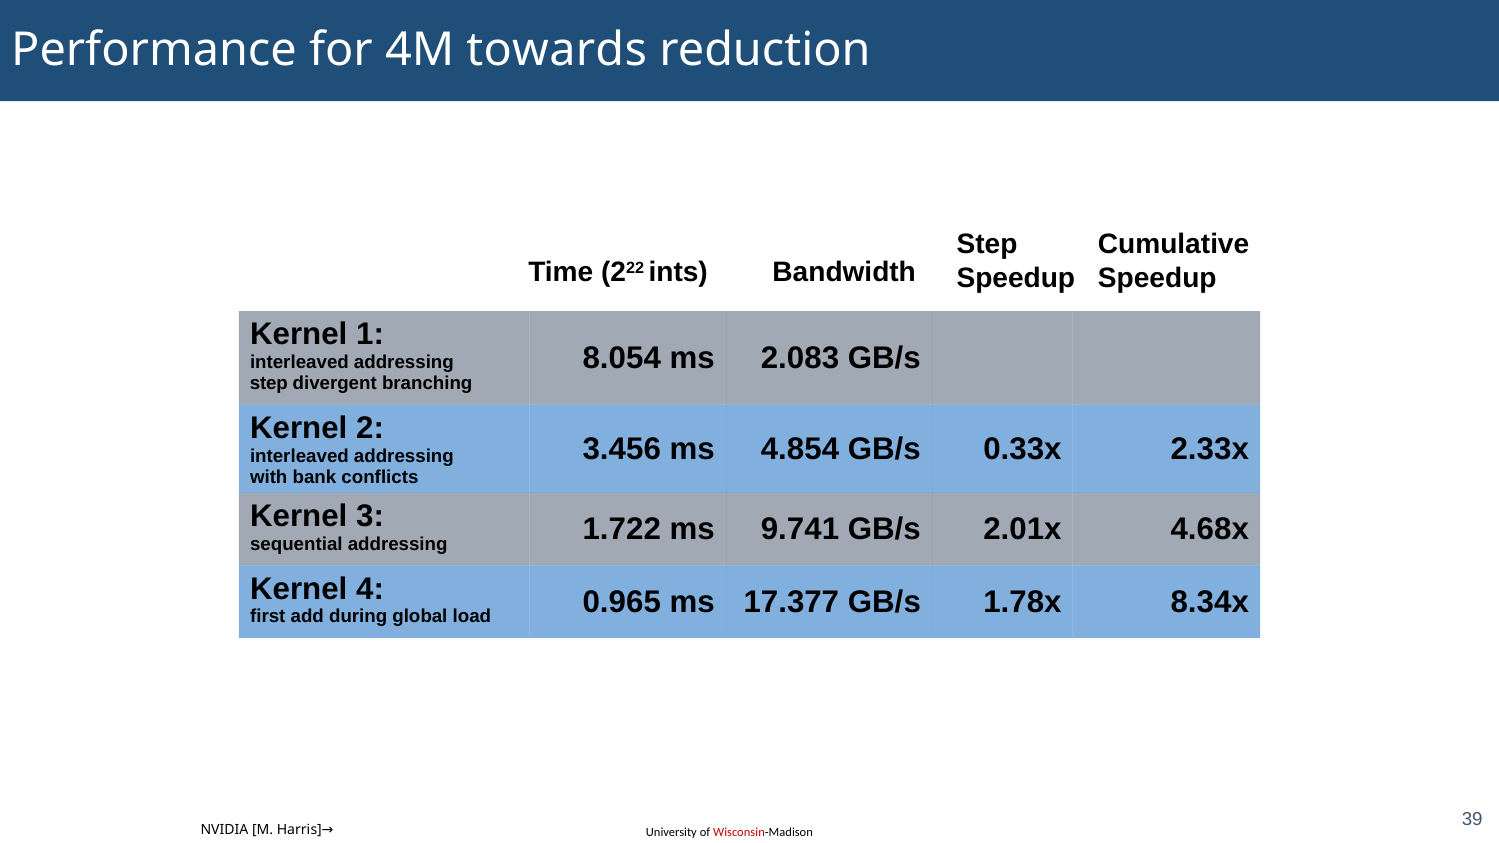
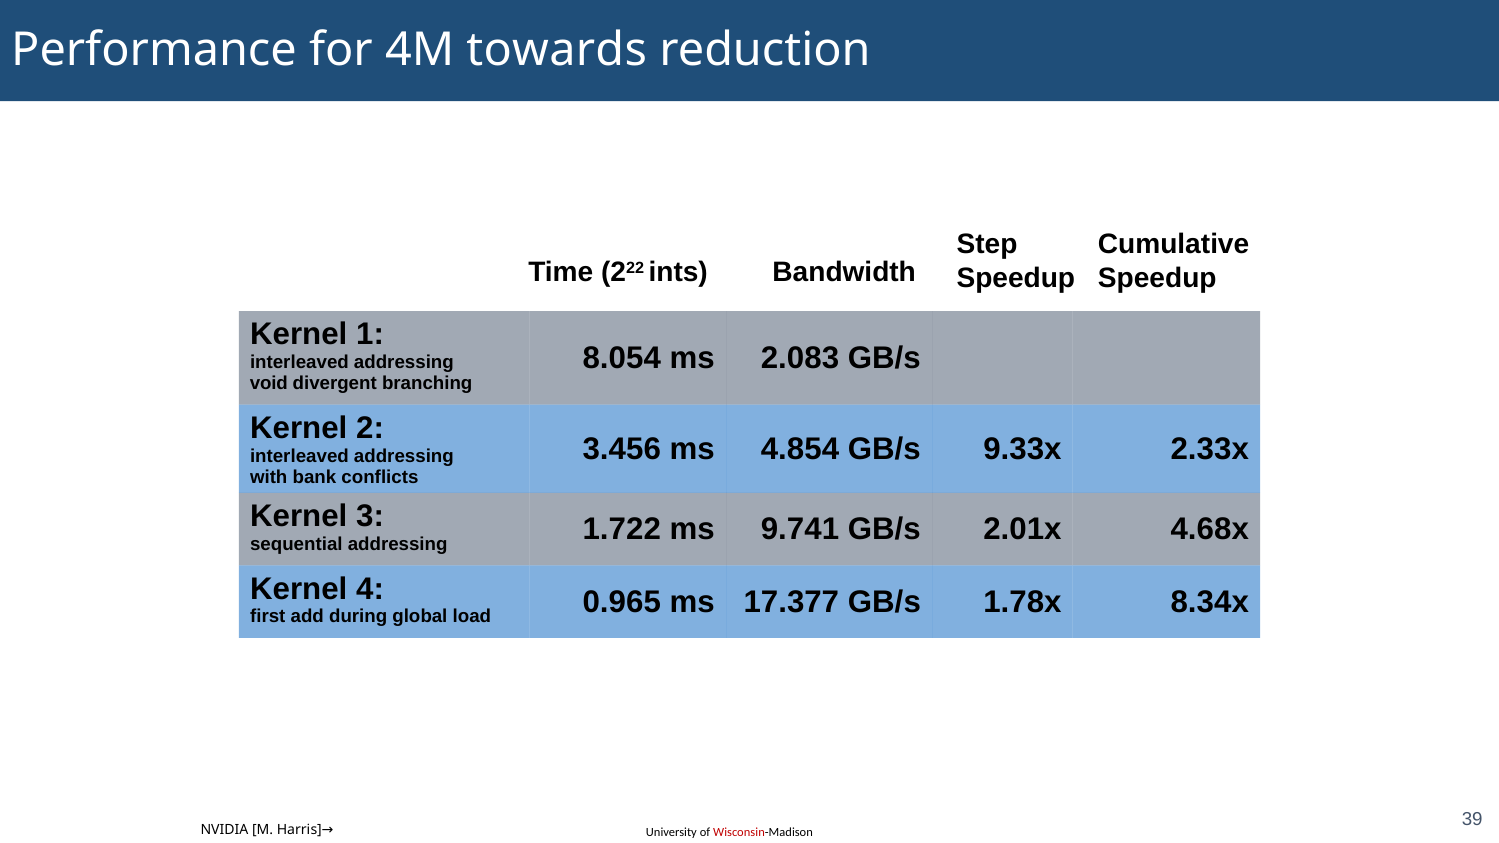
step: step -> void (269, 383)
0.33x: 0.33x -> 9.33x (1022, 449)
